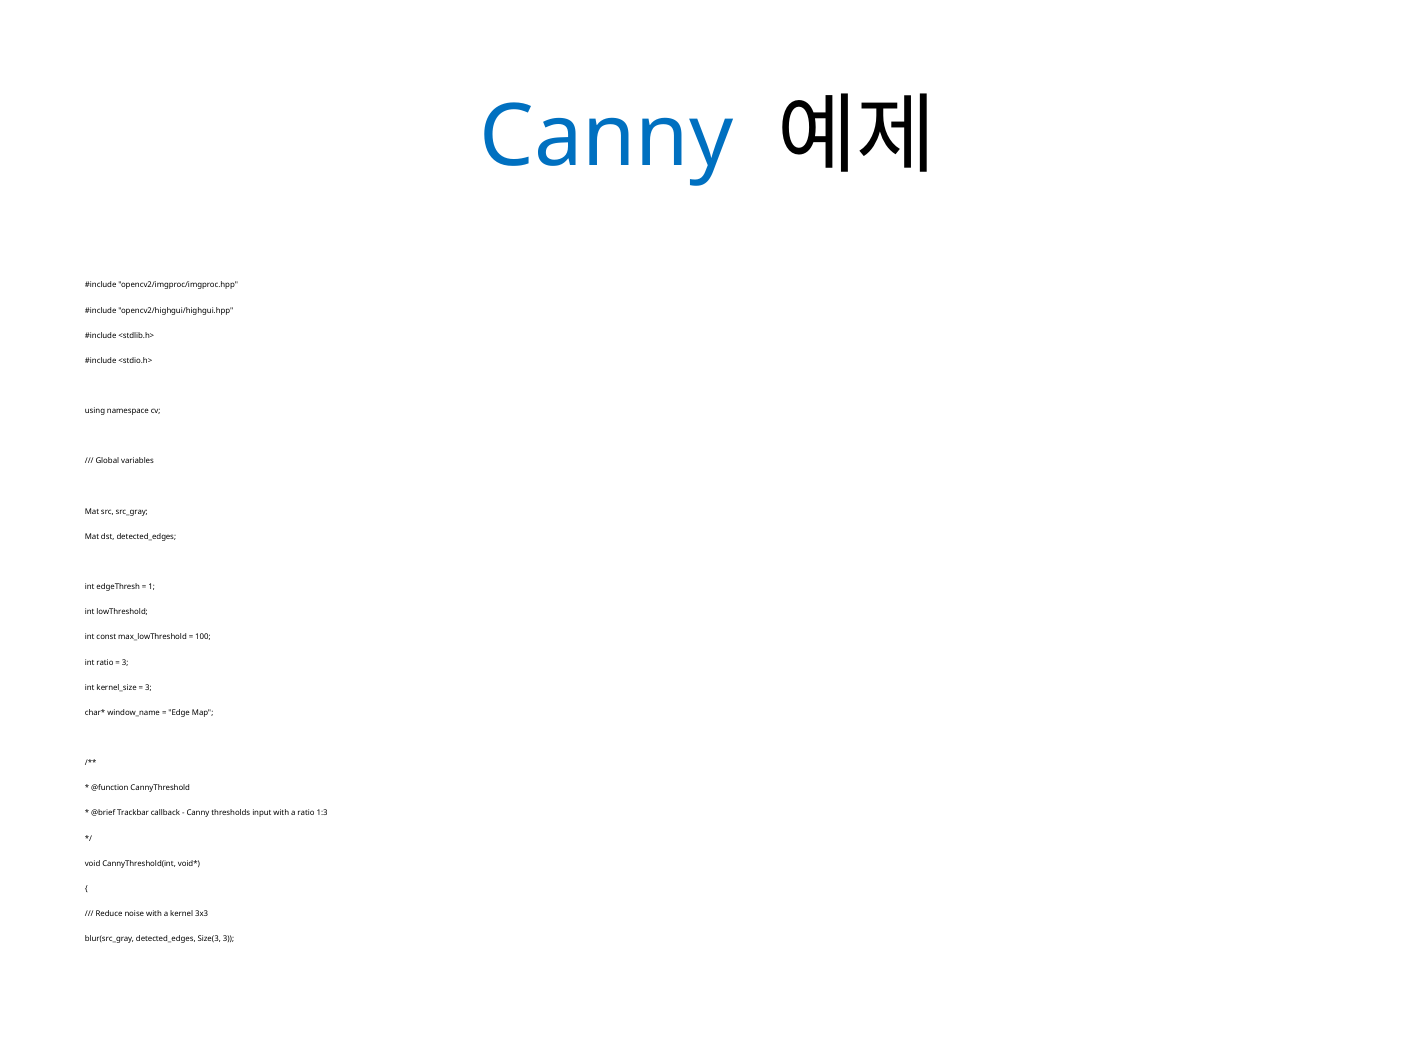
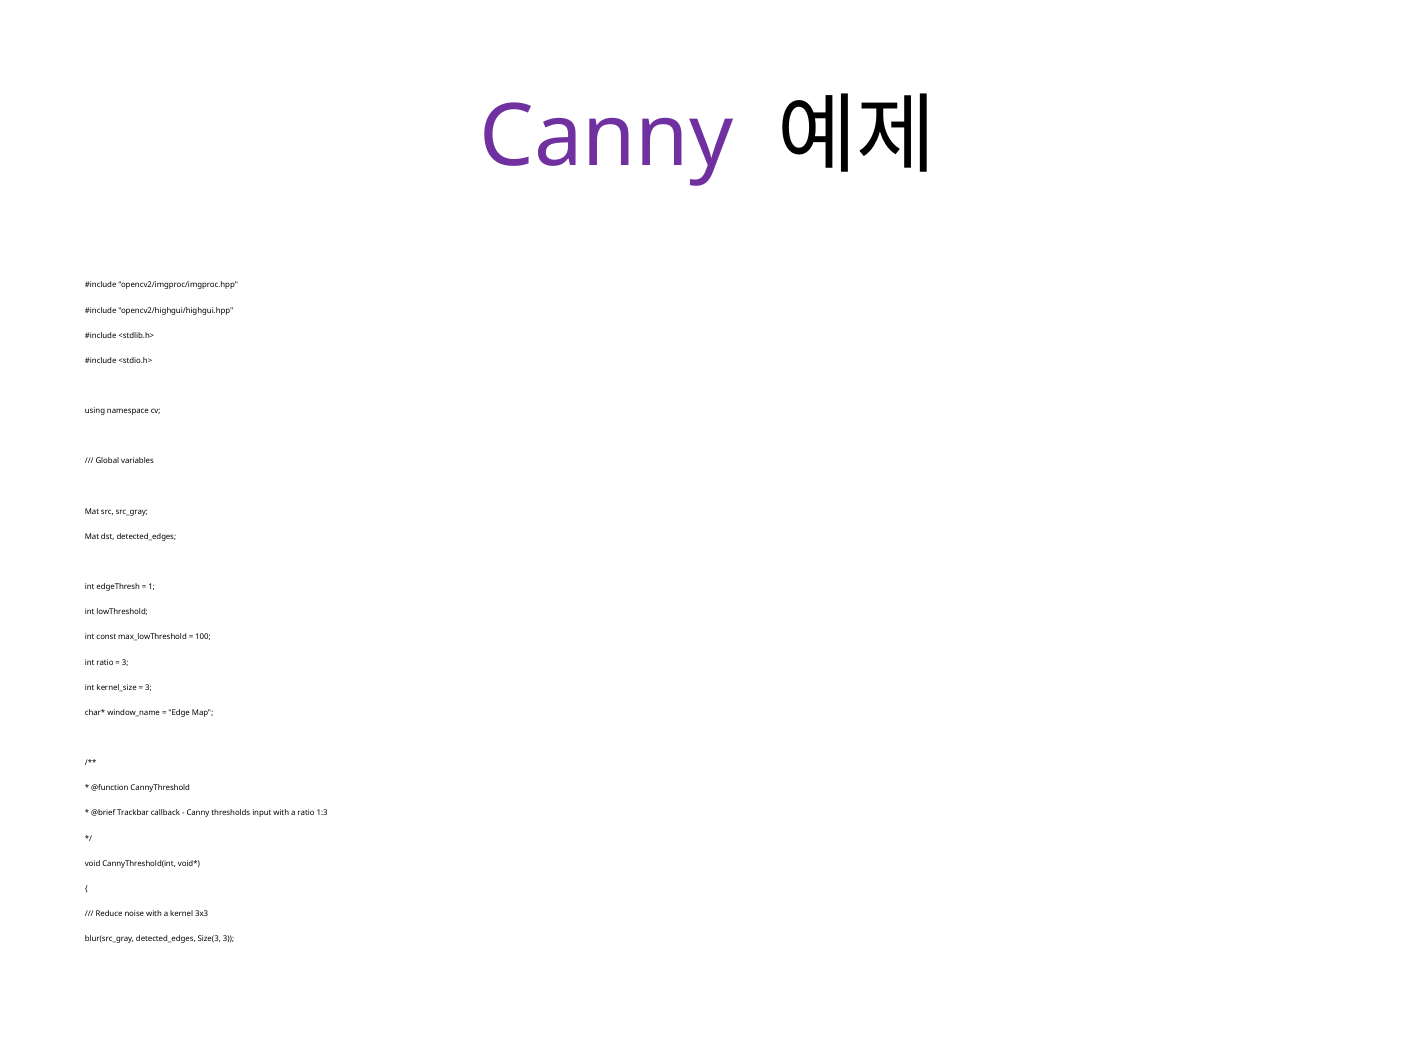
Canny colour: blue -> purple (606, 137)
